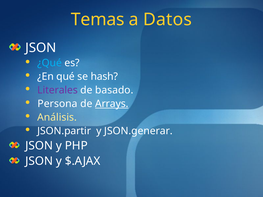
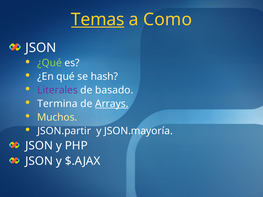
Temas underline: none -> present (98, 20)
Datos: Datos -> Como (168, 20)
¿Qué colour: light blue -> light green (50, 63)
Persona: Persona -> Termina (58, 104)
Análisis: Análisis -> Muchos (57, 117)
JSON.generar: JSON.generar -> JSON.mayoría (138, 131)
